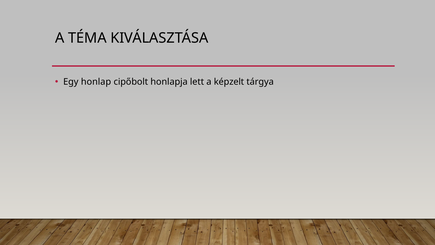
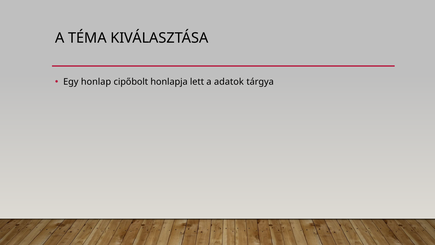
képzelt: képzelt -> adatok (229, 82)
